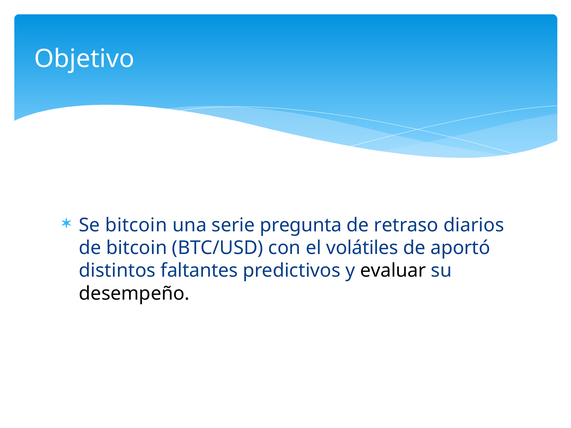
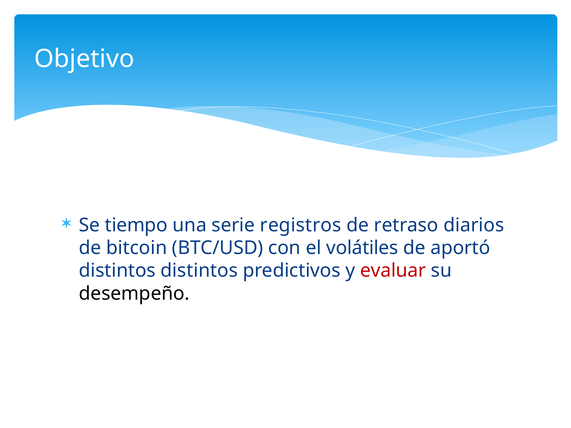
Se bitcoin: bitcoin -> tiempo (136, 225)
pregunta: pregunta -> registros (301, 225)
distintos faltantes: faltantes -> distintos (199, 271)
evaluar colour: black -> red (393, 271)
